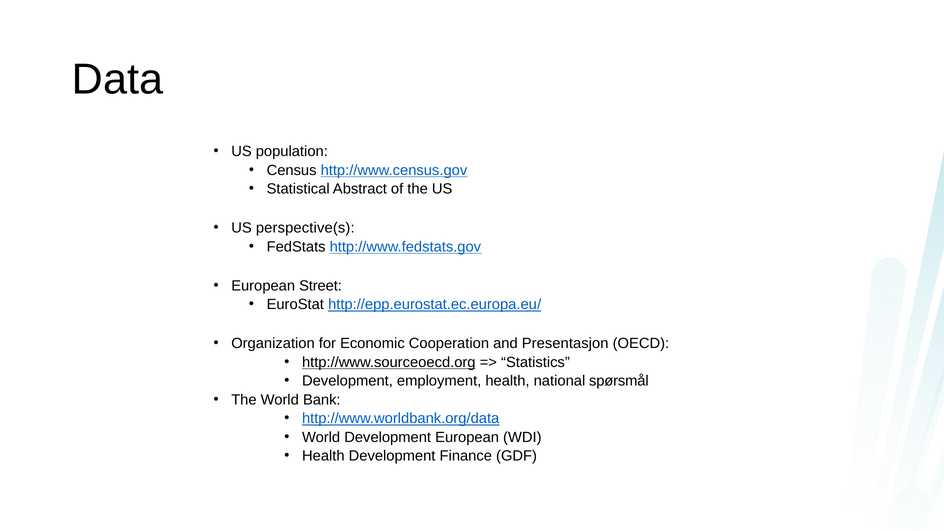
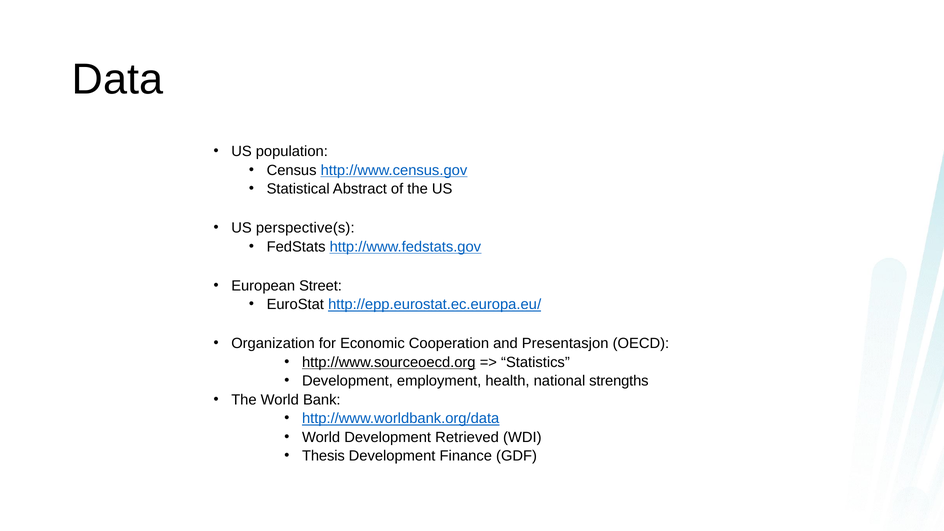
spørsmål: spørsmål -> strengths (619, 381)
Development European: European -> Retrieved (467, 437)
Health: Health -> Thesis (323, 456)
